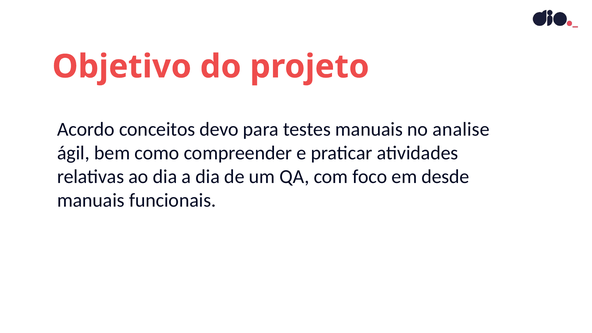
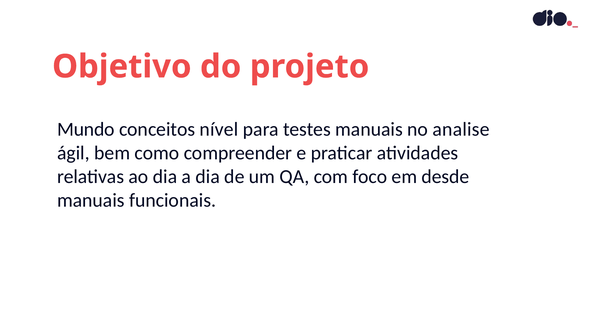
Acordo: Acordo -> Mundo (86, 129)
devo: devo -> nível (219, 129)
